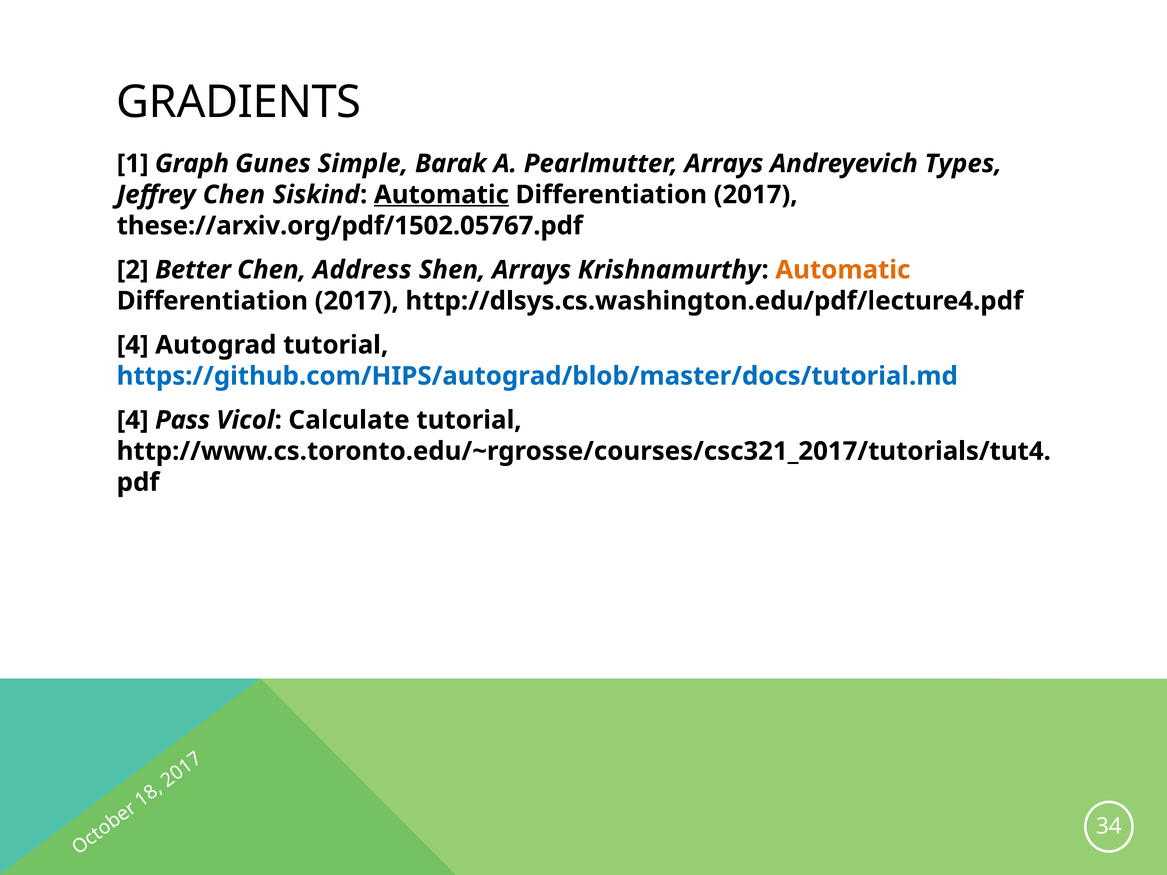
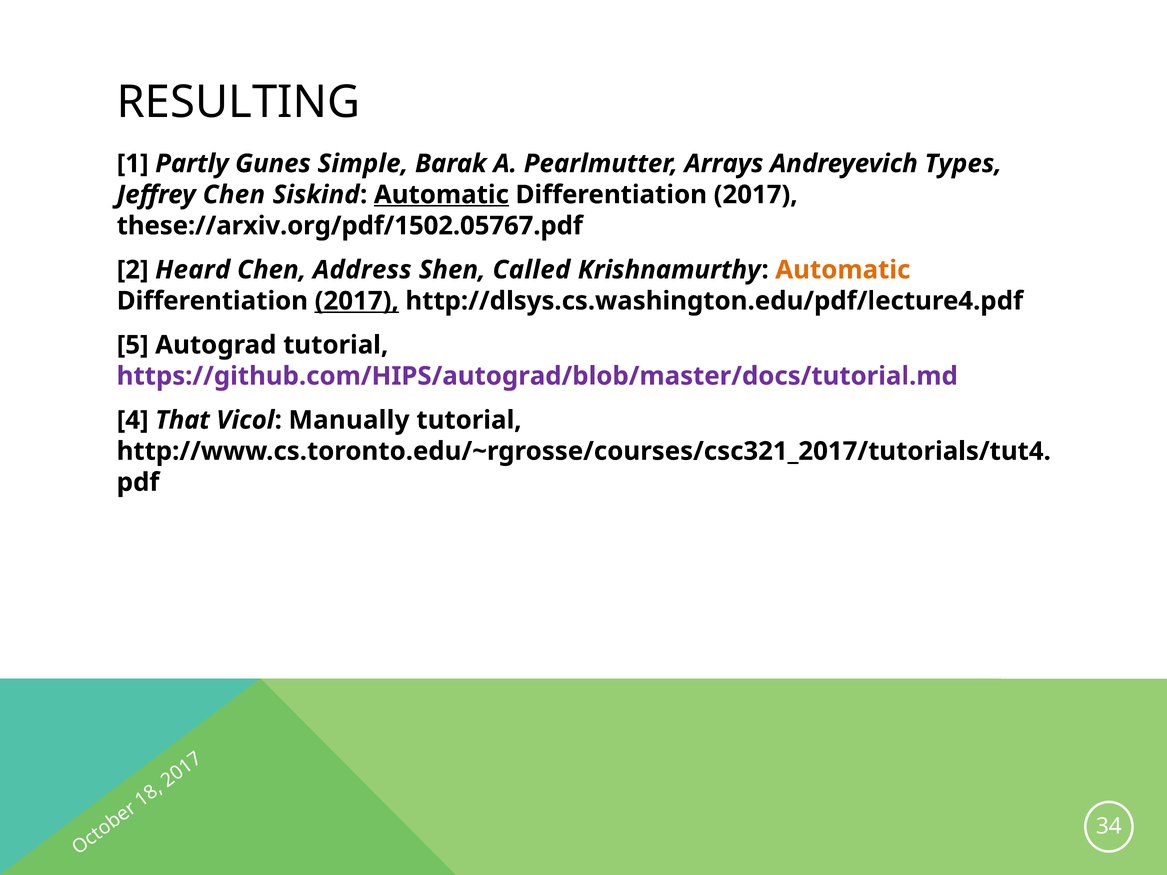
GRADIENTS: GRADIENTS -> RESULTING (239, 102)
Graph: Graph -> Partly (192, 164)
Better: Better -> Heard (193, 270)
Shen Arrays: Arrays -> Called (531, 270)
2017 underline: none -> present (357, 301)
4: 4 -> 5 (133, 345)
https://github.com/HIPS/autograd/blob/master/docs/tutorial.md colour: blue -> purple (537, 376)
Pass: Pass -> That (183, 420)
Calculate: Calculate -> Manually (349, 420)
